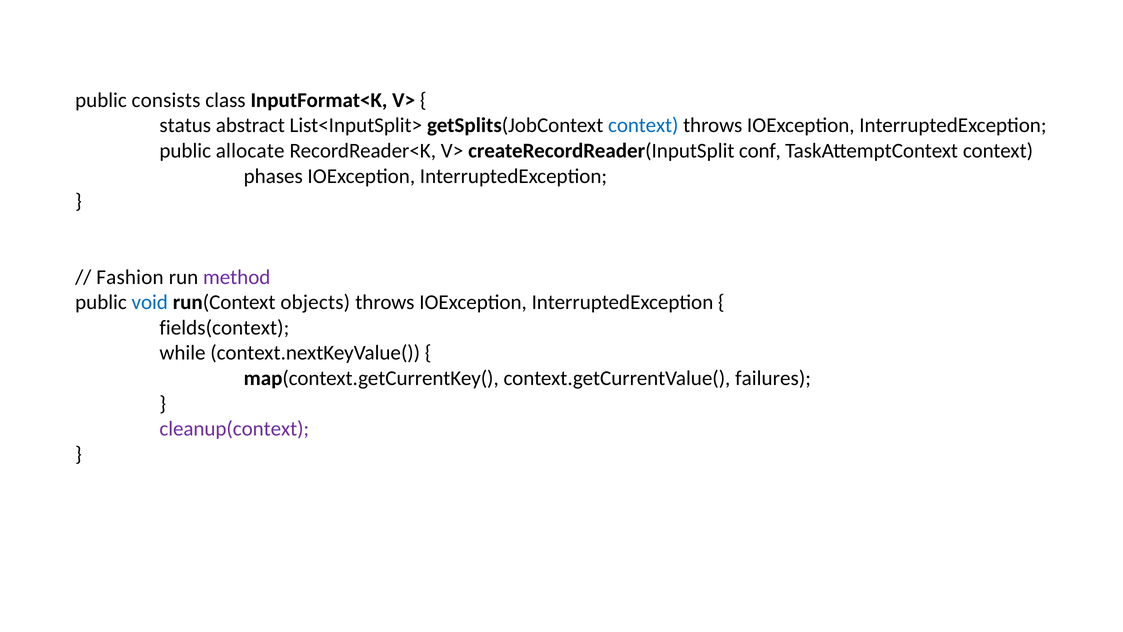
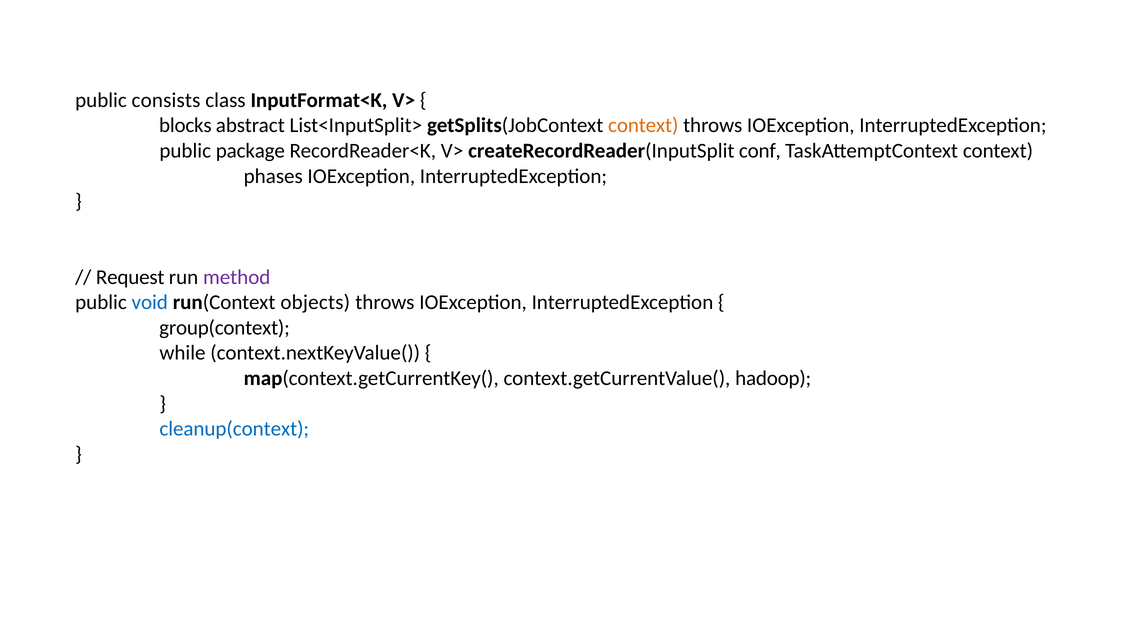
status: status -> blocks (185, 125)
context colour: blue -> orange (643, 125)
allocate: allocate -> package (250, 151)
Fashion: Fashion -> Request (130, 277)
fields(context: fields(context -> group(context (224, 328)
failures: failures -> hadoop (773, 378)
cleanup(context colour: purple -> blue (234, 429)
